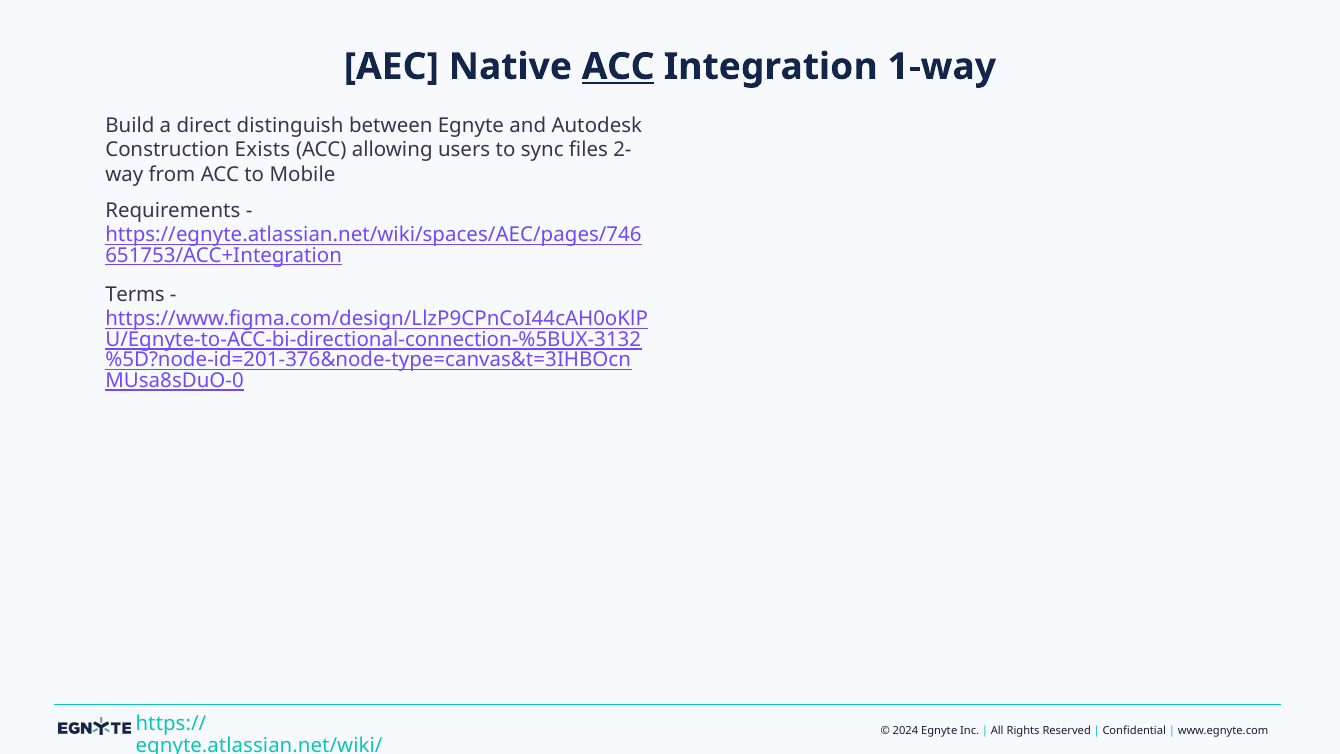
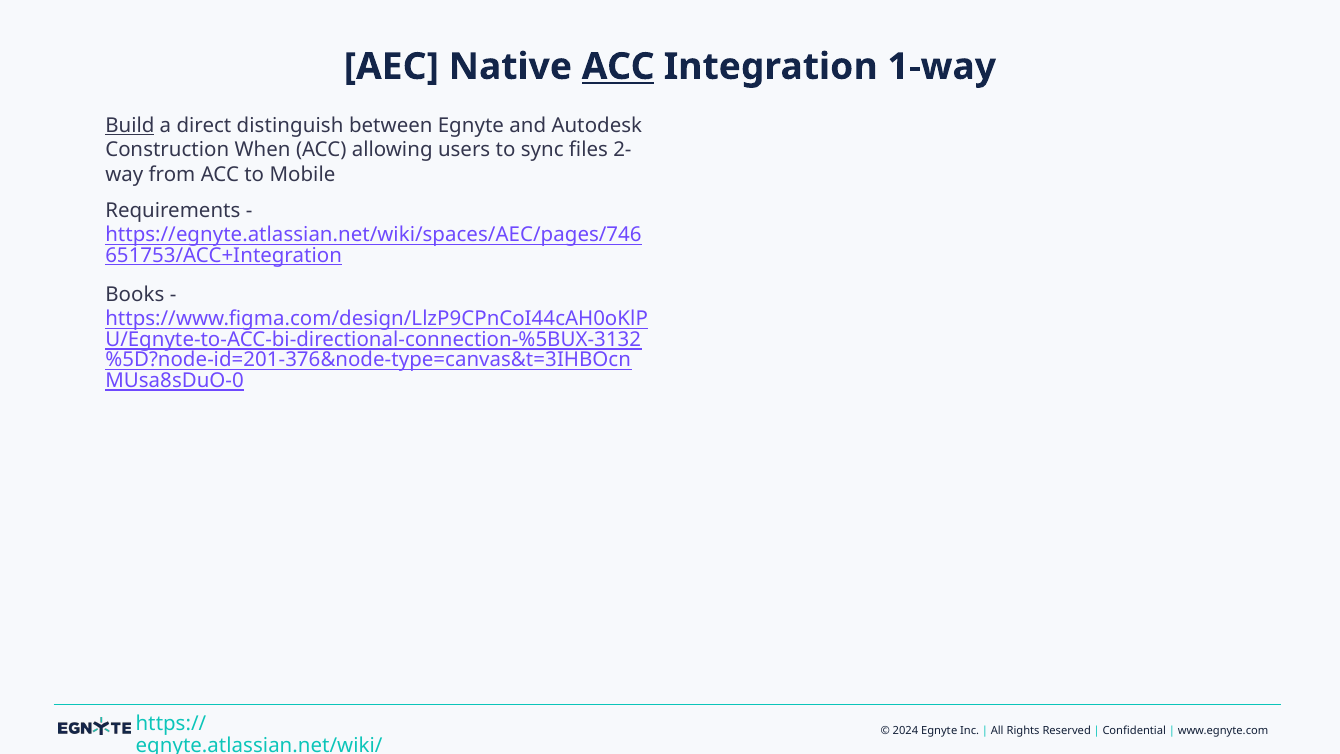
Build underline: none -> present (130, 125)
Exists: Exists -> When (263, 150)
Terms: Terms -> Books (135, 295)
